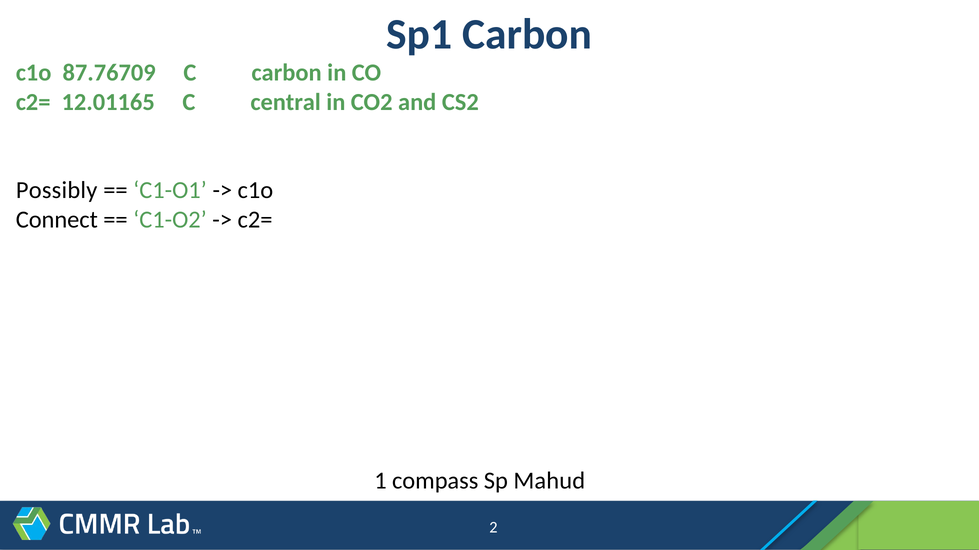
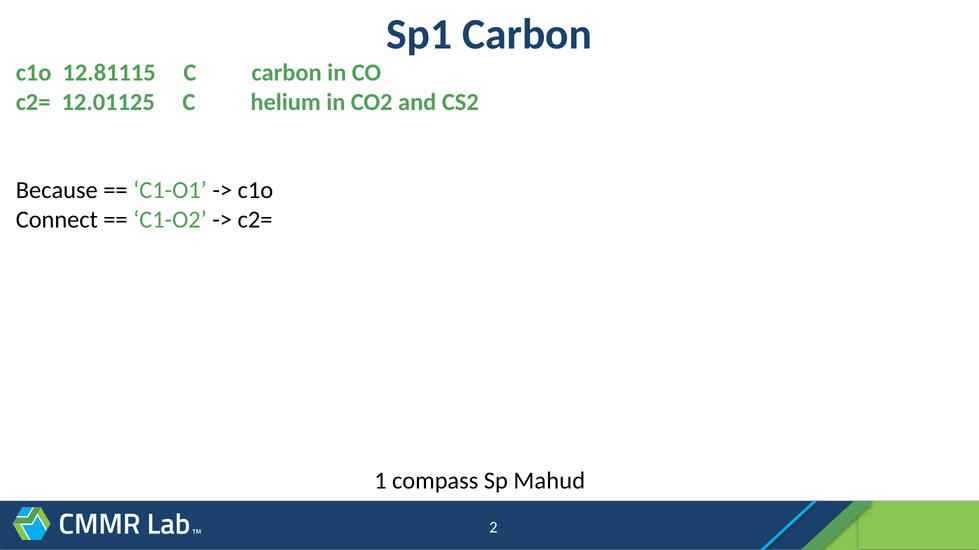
87.76709: 87.76709 -> 12.81115 (109, 73)
12.01165: 12.01165 -> 12.01125 (108, 102)
central: central -> helium (286, 102)
Possibly: Possibly -> Because (57, 190)
